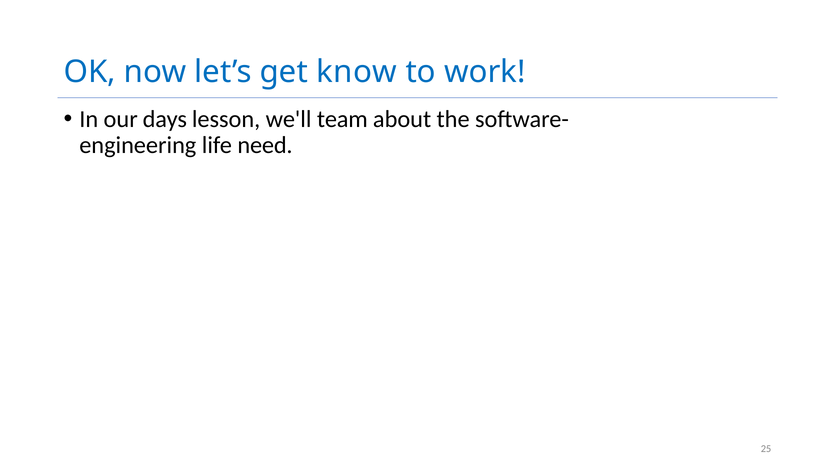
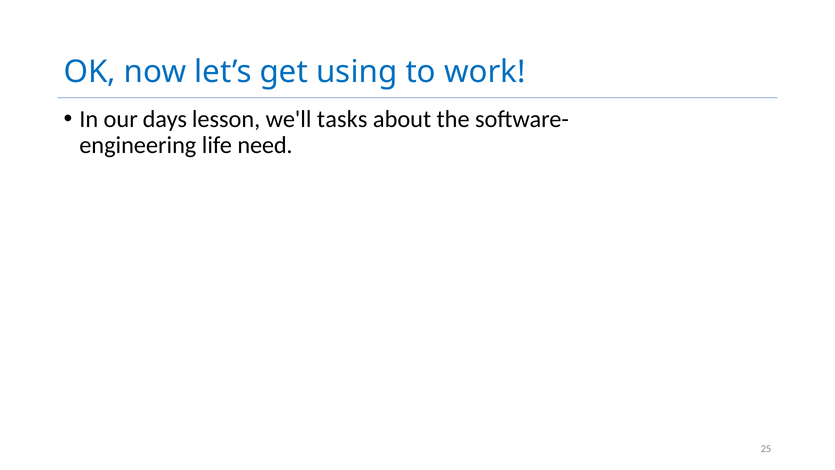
know: know -> using (357, 72)
team: team -> tasks (342, 119)
